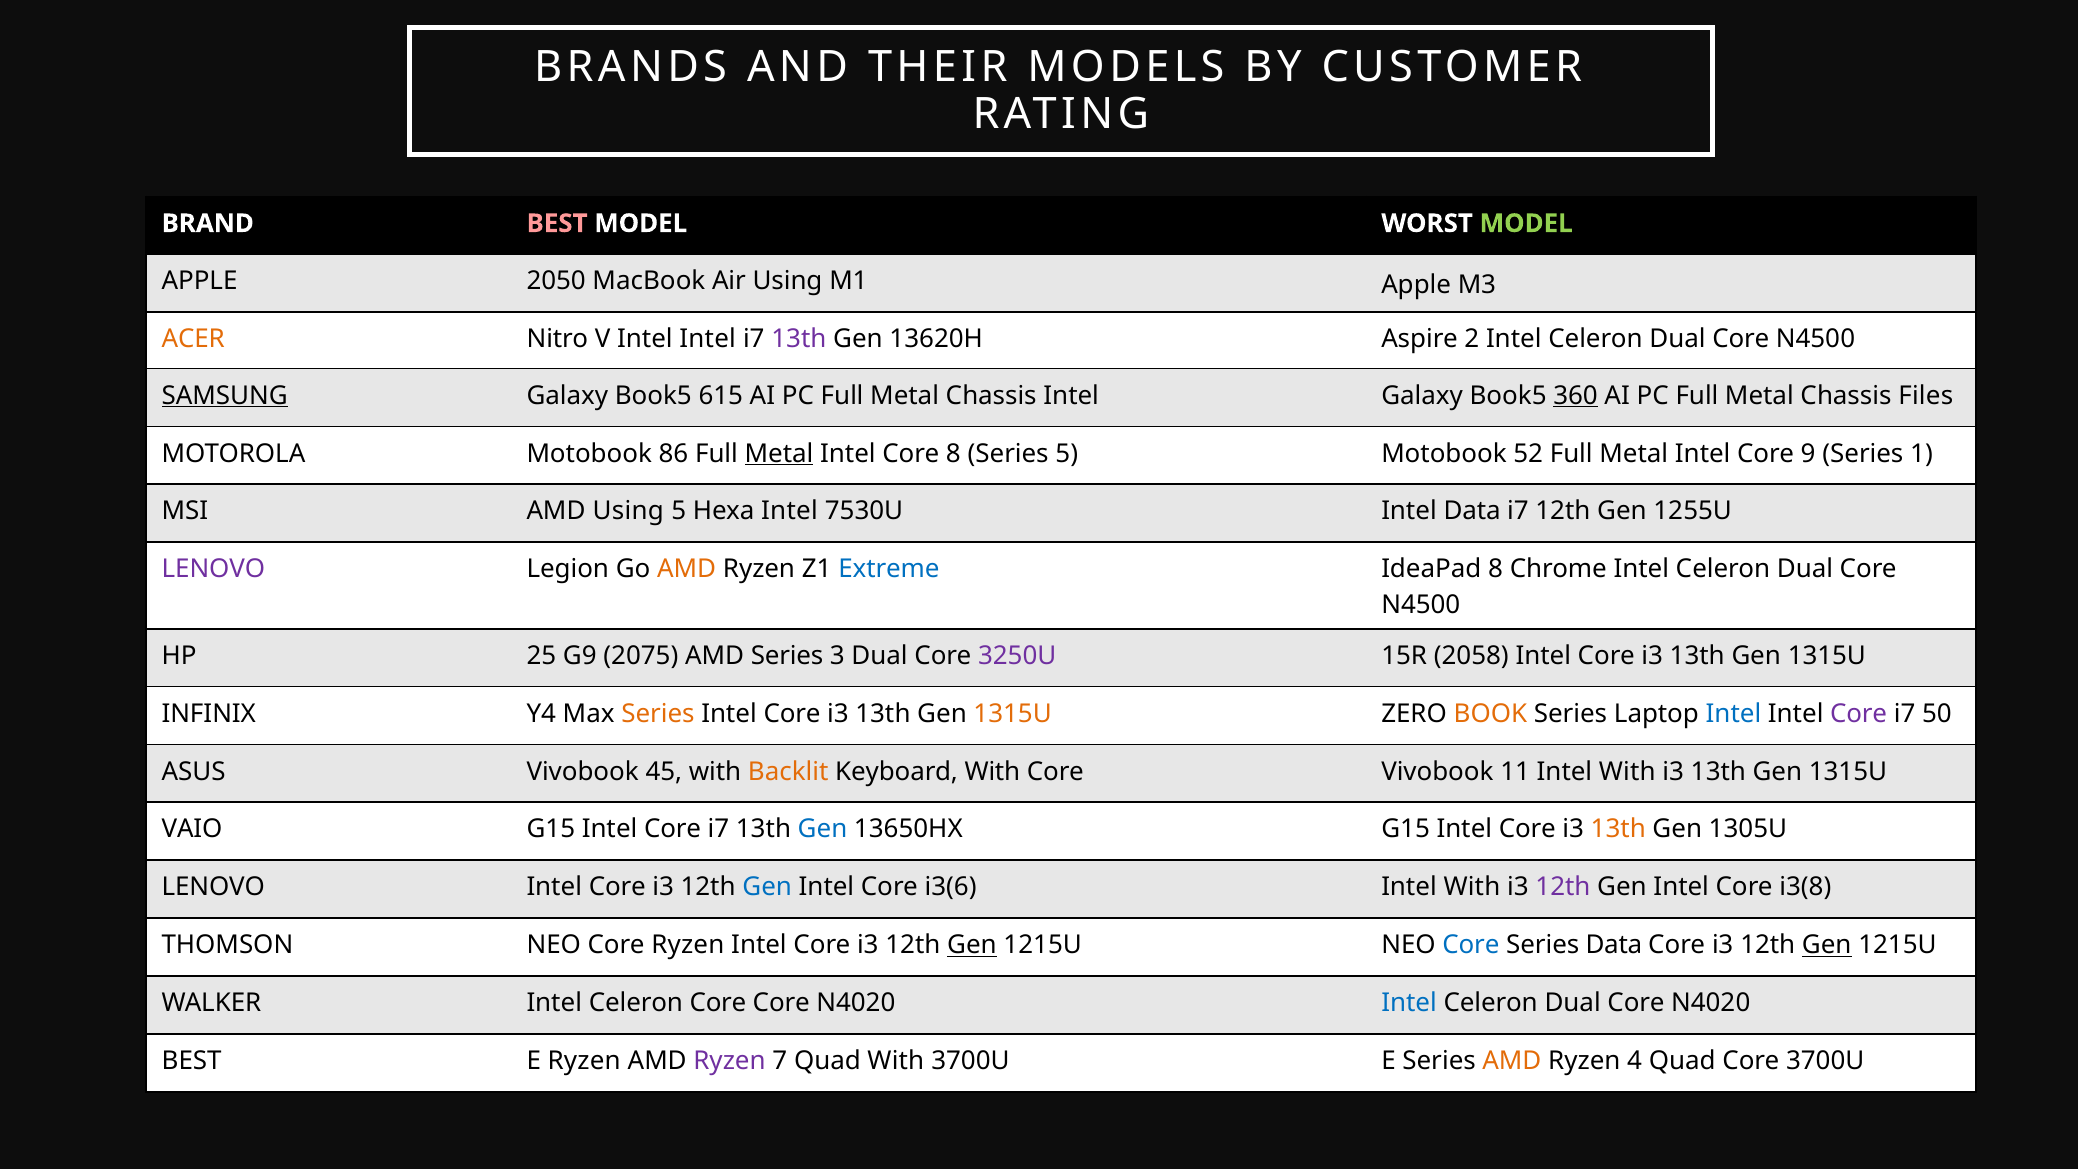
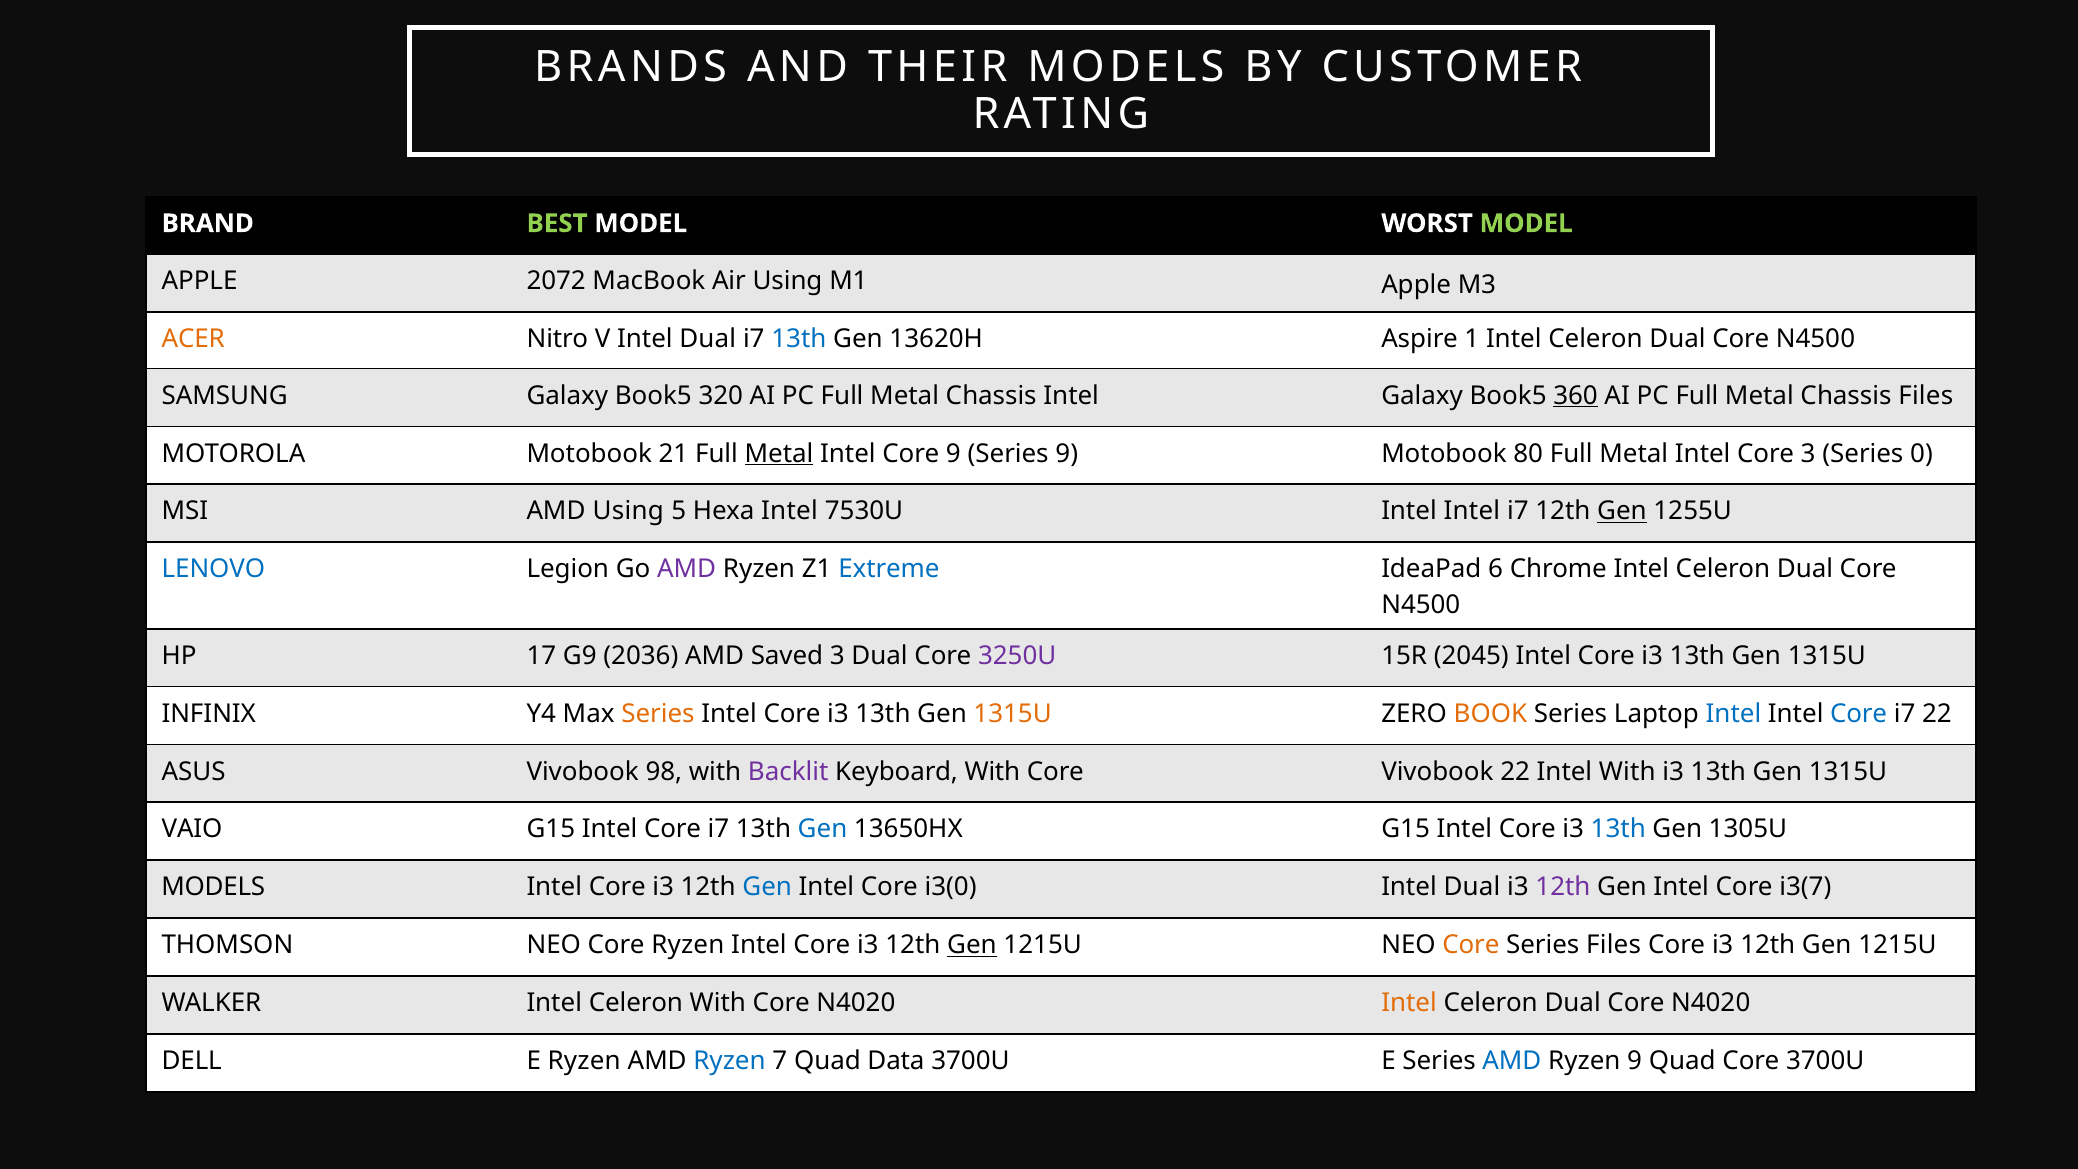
BEST colour: pink -> light green (557, 223)
2050: 2050 -> 2072 (556, 281)
V Intel Intel: Intel -> Dual (708, 339)
13th colour: purple -> blue (799, 339)
2: 2 -> 1 (1472, 339)
SAMSUNG underline: present -> none (225, 395)
615: 615 -> 320 (721, 395)
86: 86 -> 21 (673, 453)
Core 8: 8 -> 9 (953, 453)
Series 5: 5 -> 9 (1067, 453)
52: 52 -> 80 (1528, 453)
Core 9: 9 -> 3 (1808, 453)
1: 1 -> 0 (1921, 453)
7530U Intel Data: Data -> Intel (1472, 511)
Gen underline: none -> present (1622, 511)
LENOVO colour: purple -> blue (213, 569)
AMD colour: orange -> purple (687, 569)
IdeaPad 8: 8 -> 6 (1496, 569)
25: 25 -> 17 (541, 656)
2075: 2075 -> 2036 (641, 656)
AMD Series: Series -> Saved (787, 656)
2058: 2058 -> 2045 (1471, 656)
Core colour: purple -> blue (1859, 713)
i7 50: 50 -> 22 (1937, 713)
45: 45 -> 98 (664, 771)
Backlit colour: orange -> purple (788, 771)
Vivobook 11: 11 -> 22 (1515, 771)
13th colour: orange -> blue (1618, 829)
LENOVO: LENOVO -> MODELS (213, 887)
i3(6: i3(6 -> i3(0 (951, 887)
With: With -> Dual (1472, 887)
i3(8: i3(8 -> i3(7 (1805, 887)
Core colour: blue -> orange (1471, 945)
Series Data: Data -> Files (1614, 945)
Gen underline: present -> none (1827, 945)
Celeron Core: Core -> With (718, 1003)
Intel colour: blue -> orange (1409, 1003)
BEST: BEST -> DELL (192, 1061)
Ryzen colour: purple -> blue (730, 1061)
Quad With: With -> Data (896, 1061)
AMD colour: orange -> blue (1512, 1061)
Ryzen 4: 4 -> 9 (1635, 1061)
